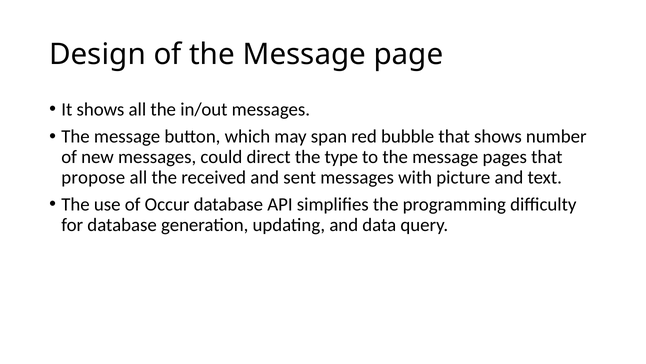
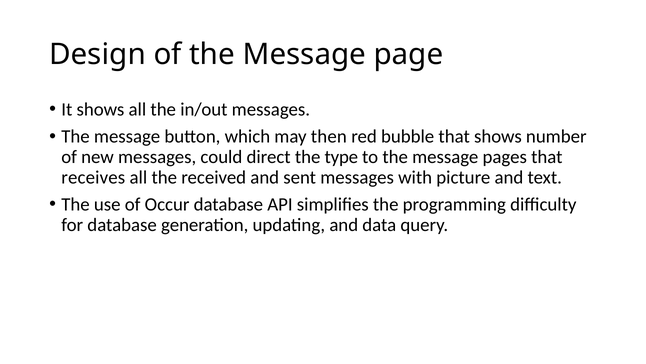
span: span -> then (329, 136)
propose: propose -> receives (93, 177)
